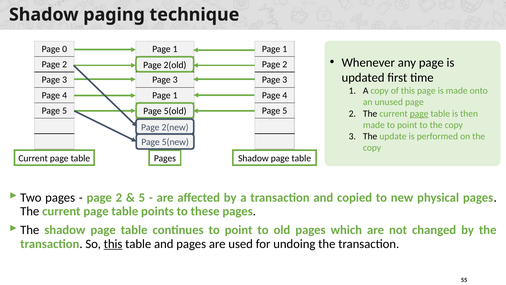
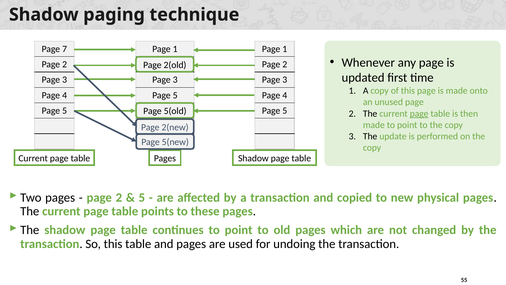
0: 0 -> 7 (65, 49)
1: 1 -> 5 (175, 95)
this underline: present -> none (113, 243)
